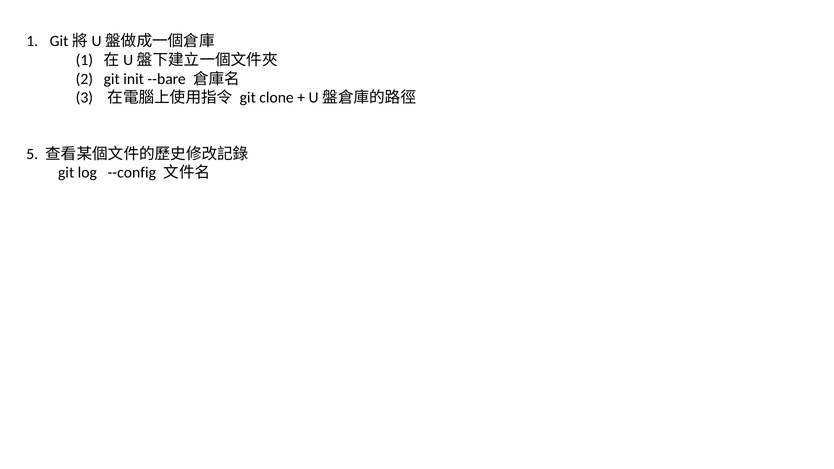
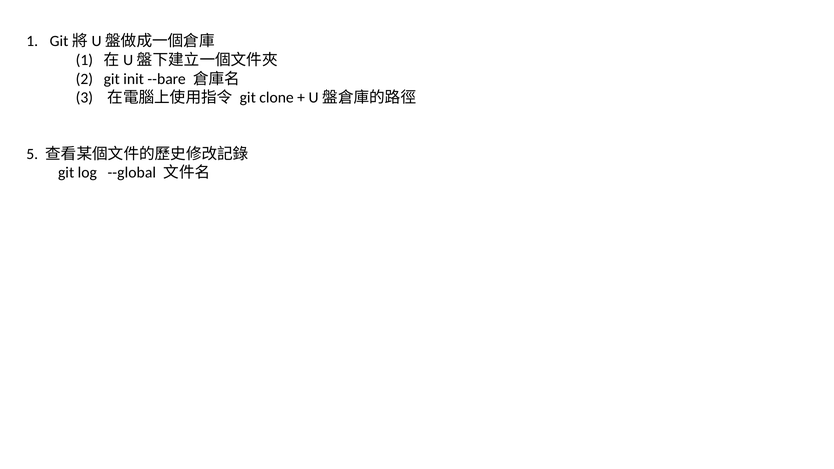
--config: --config -> --global (132, 173)
